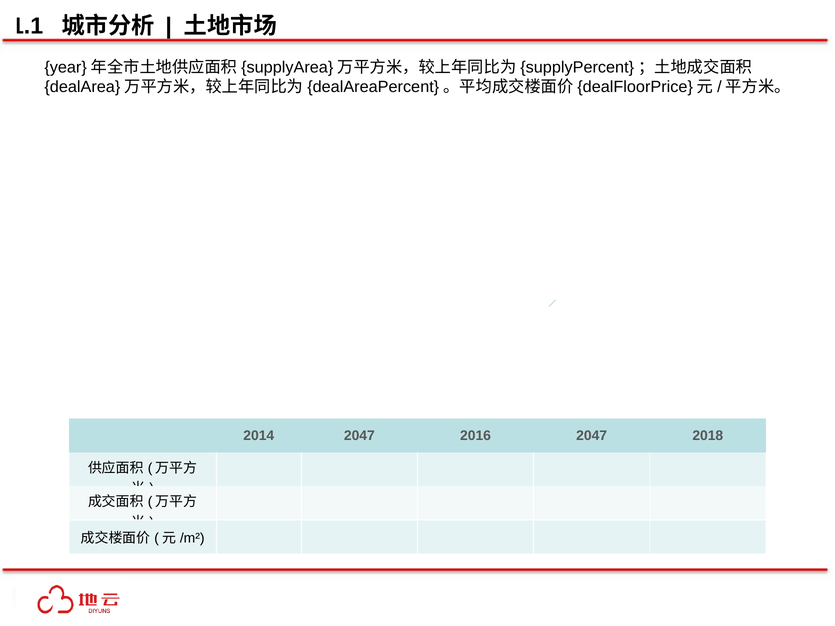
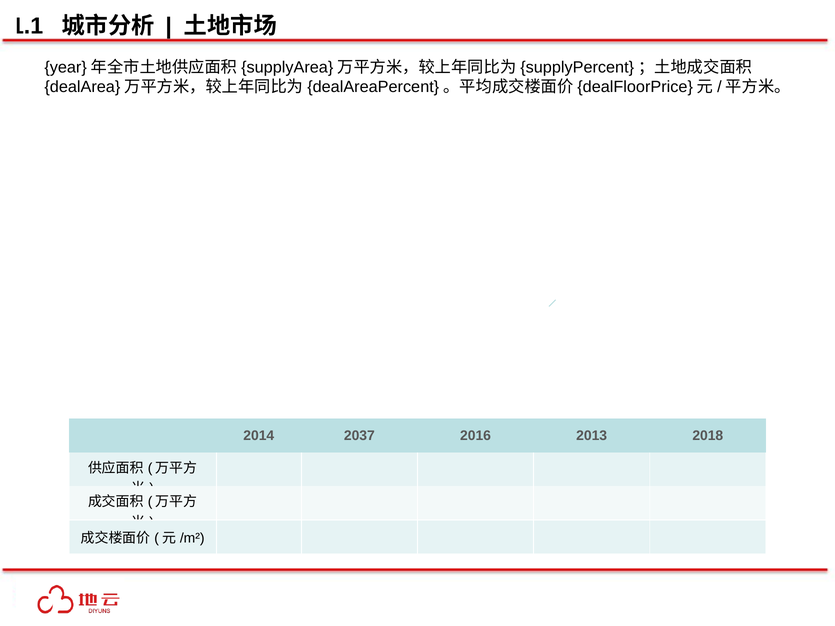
2014 2047: 2047 -> 2037 (359, 436)
2016 2047: 2047 -> 2013 (592, 436)
